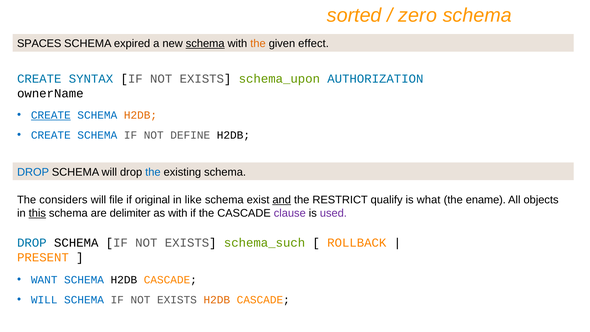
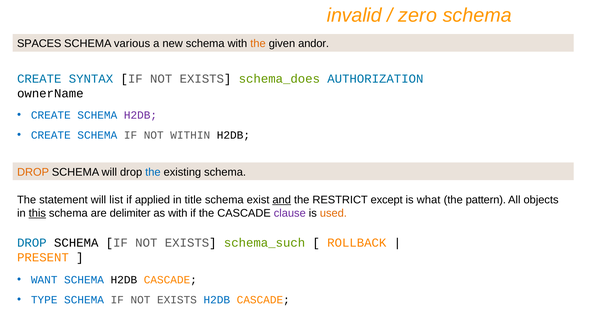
sorted: sorted -> invalid (354, 15)
expired: expired -> various (132, 44)
schema underline: present -> none (205, 44)
effect: effect -> andor (314, 44)
schema_upon: schema_upon -> schema_does (279, 79)
CREATE underline: present -> none (51, 115)
H2DB colour: orange -> purple (140, 115)
DEFINE: DEFINE -> WITHIN (190, 135)
DROP colour: blue -> orange (33, 172)
considers: considers -> statement (63, 200)
file: file -> list (116, 200)
original: original -> applied (152, 200)
like: like -> title (193, 200)
qualify: qualify -> except (387, 200)
ename: ename -> pattern (486, 200)
used colour: purple -> orange (333, 213)
WILL: WILL -> TYPE (44, 300)
H2DB colour: orange -> blue (217, 300)
